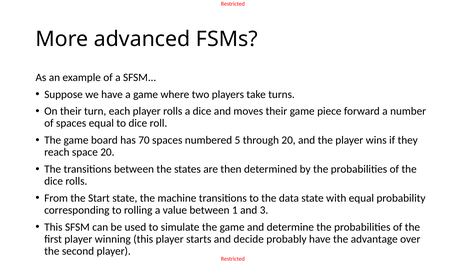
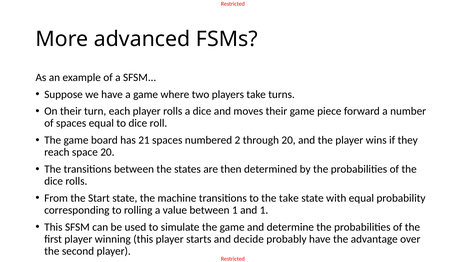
70: 70 -> 21 (144, 140)
5: 5 -> 2 (237, 140)
the data: data -> take (289, 198)
and 3: 3 -> 1 (264, 210)
